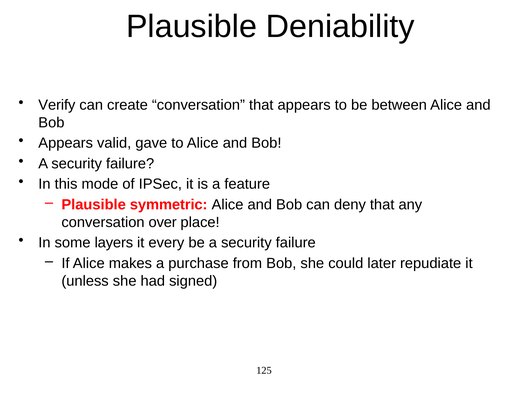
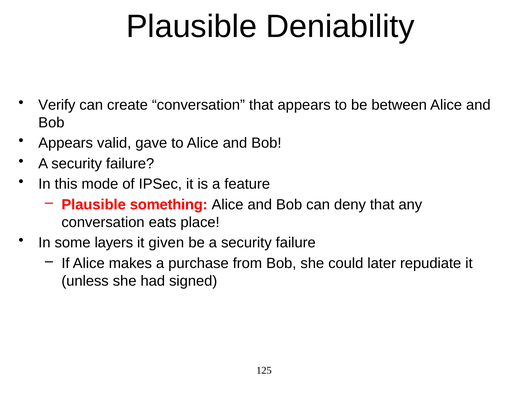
symmetric: symmetric -> something (169, 205)
over: over -> eats (163, 222)
every: every -> given (166, 243)
